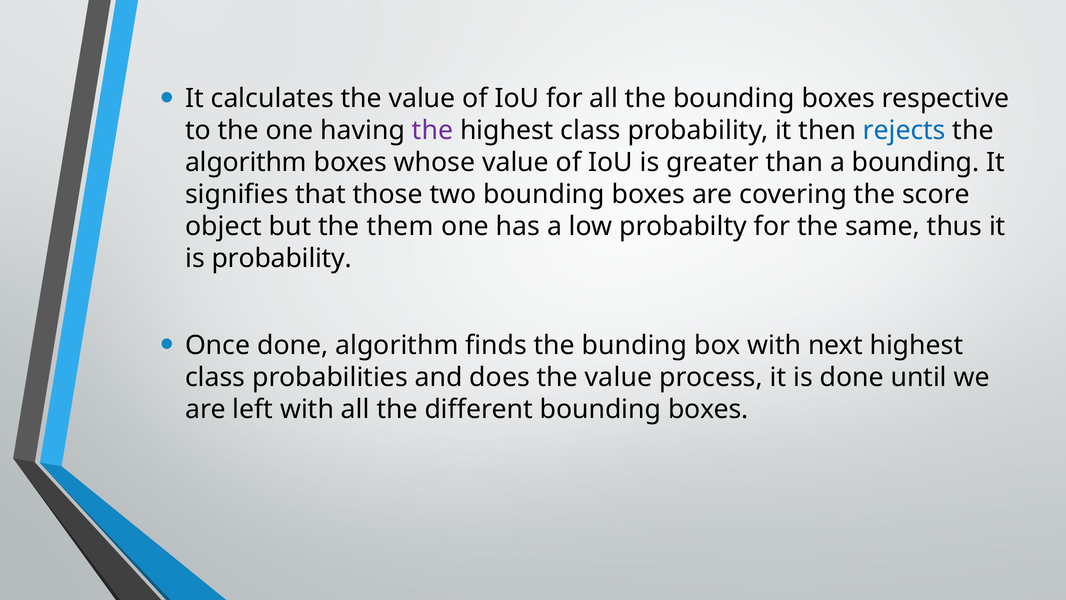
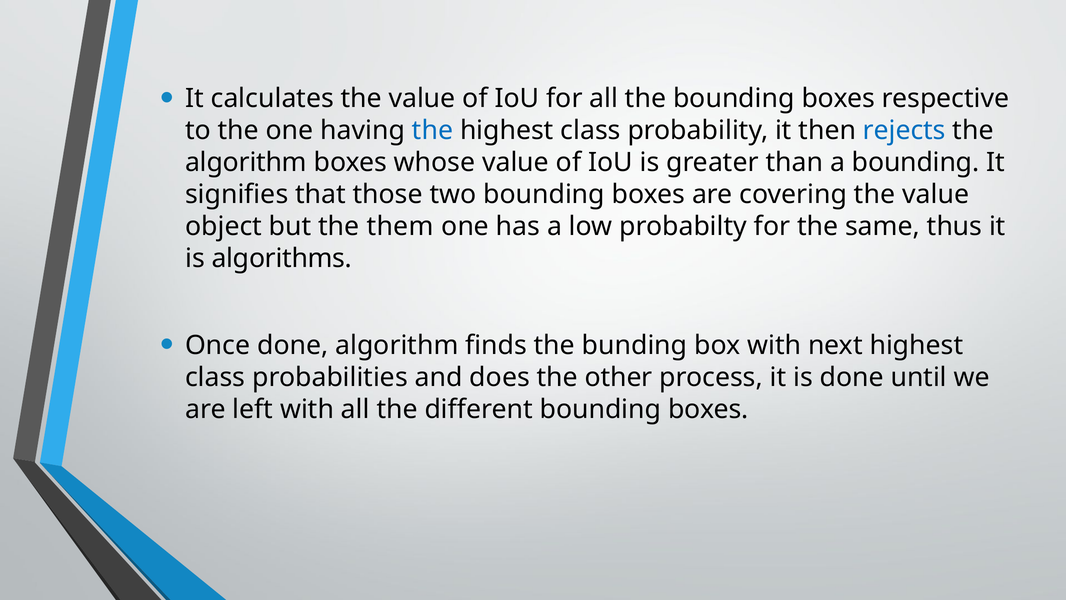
the colour: purple -> blue (433, 131)
covering the score: score -> value (936, 194)
is probability: probability -> algorithms (282, 258)
does the value: value -> other (619, 377)
